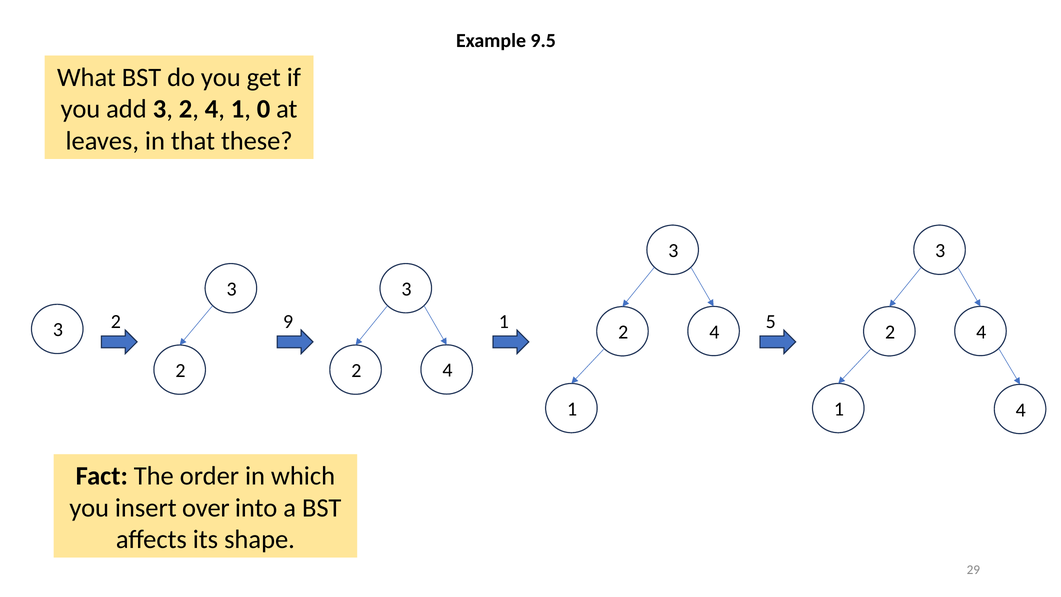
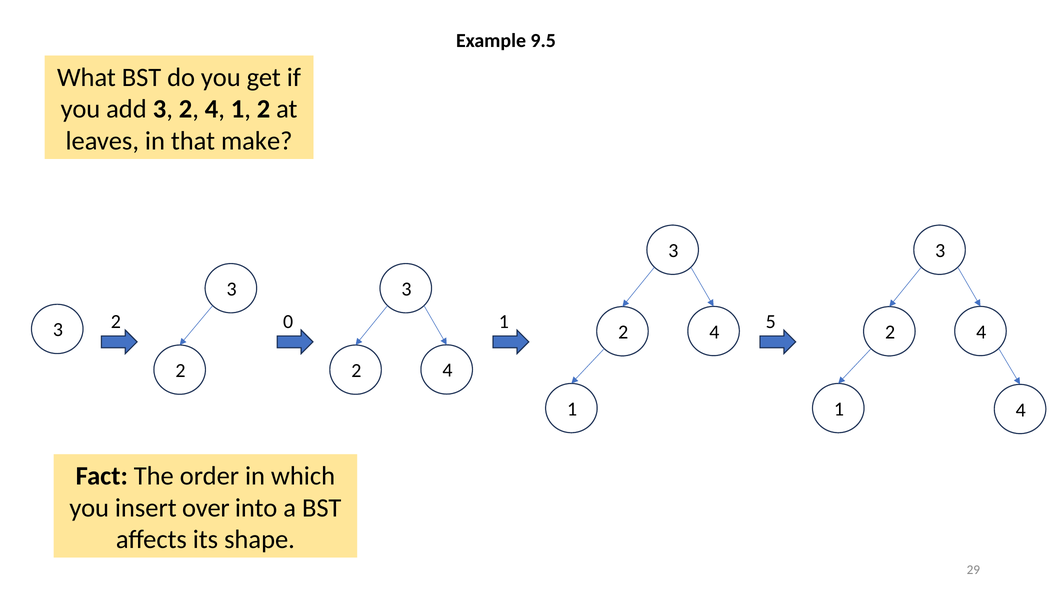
1 0: 0 -> 2 (264, 109)
these: these -> make (257, 141)
9: 9 -> 0 (288, 321)
